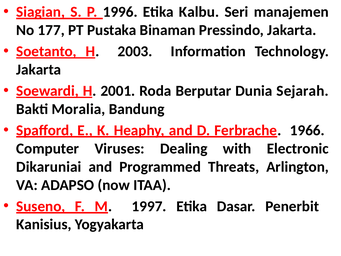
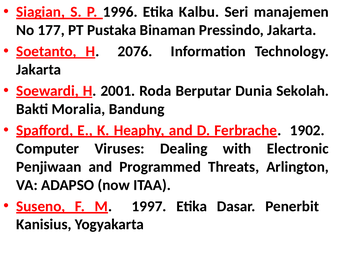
2003: 2003 -> 2076 (135, 51)
Sejarah: Sejarah -> Sekolah (303, 91)
1966: 1966 -> 1902 (307, 130)
Dikaruniai: Dikaruniai -> Penjiwaan (49, 167)
